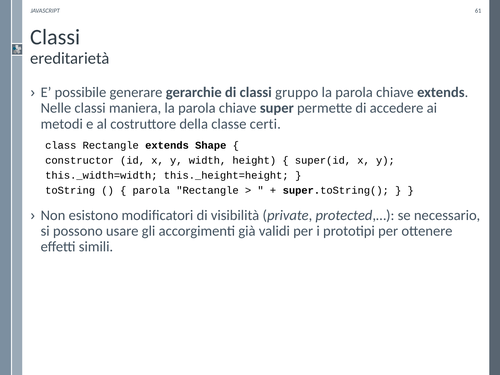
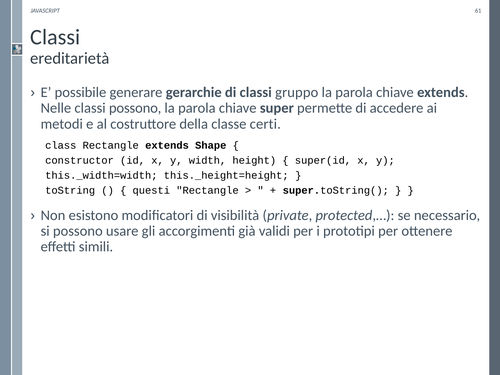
classi maniera: maniera -> possono (135, 108)
parola: parola -> questi (151, 191)
